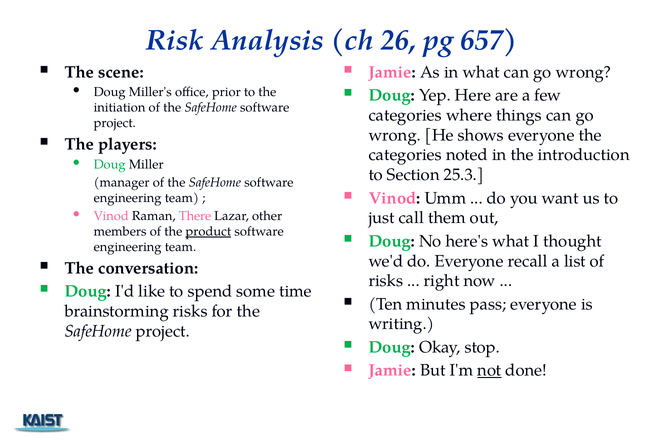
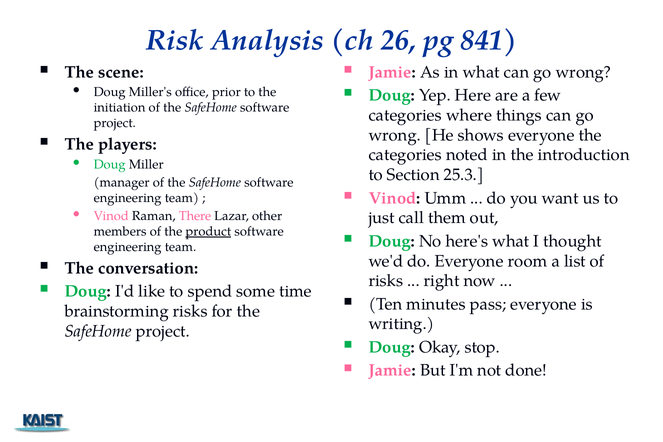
657: 657 -> 841 (489, 40)
recall: recall -> room (528, 261)
not underline: present -> none (489, 370)
